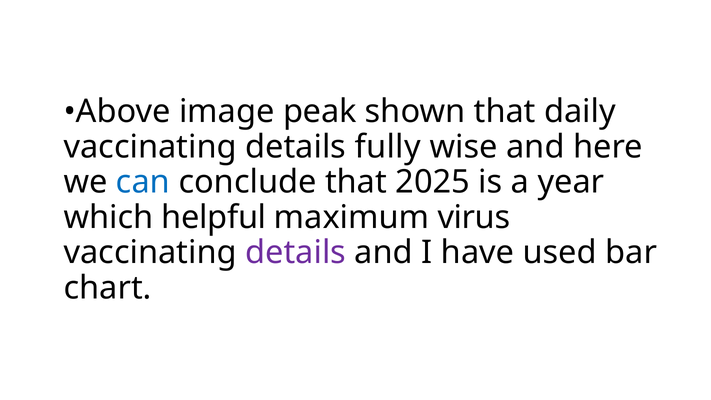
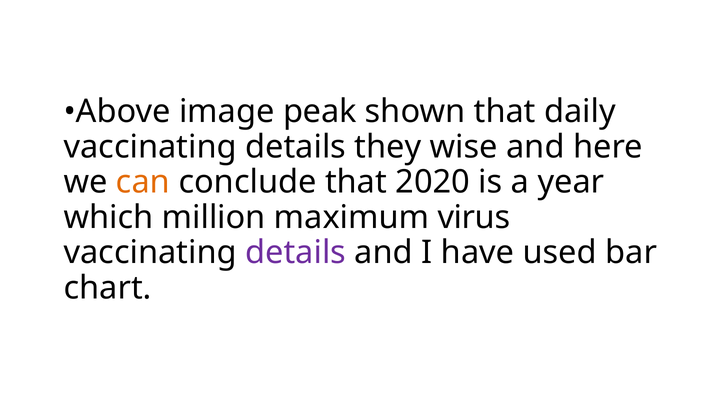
fully: fully -> they (388, 147)
can colour: blue -> orange (143, 182)
2025: 2025 -> 2020 (433, 182)
helpful: helpful -> million (214, 217)
